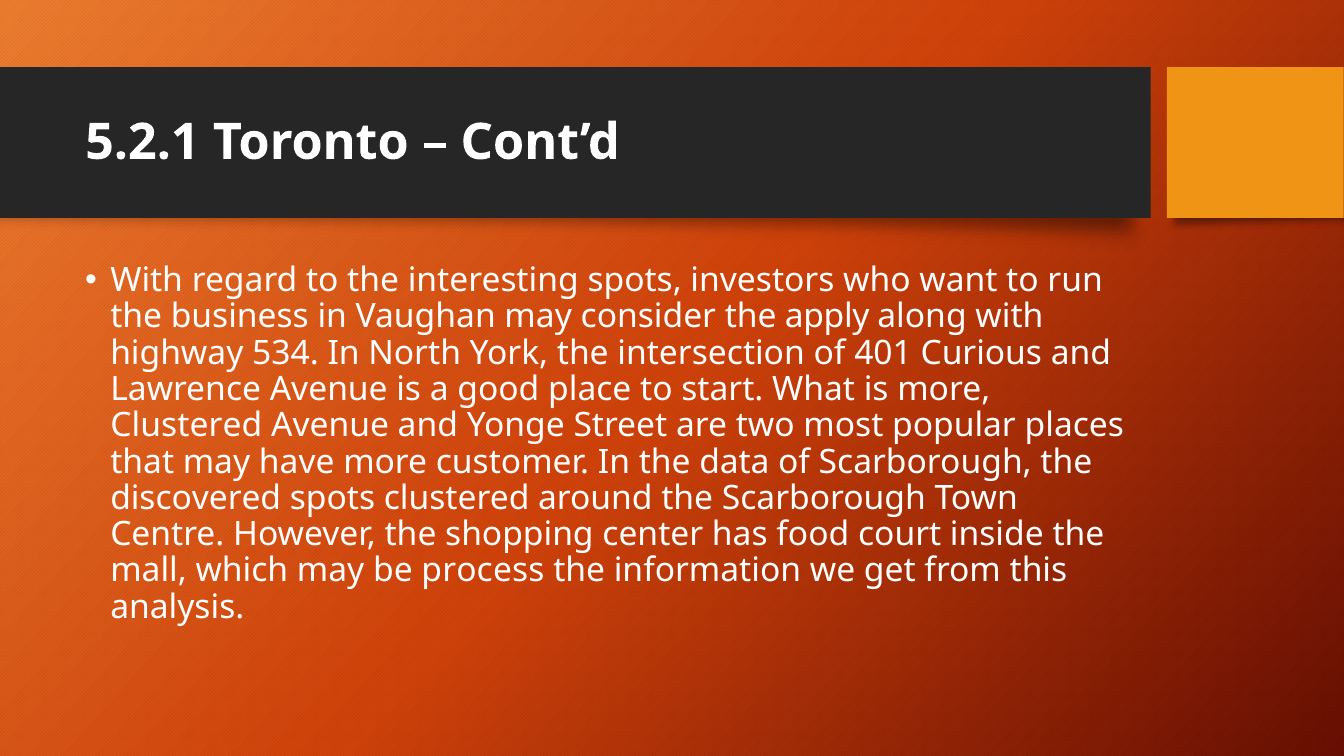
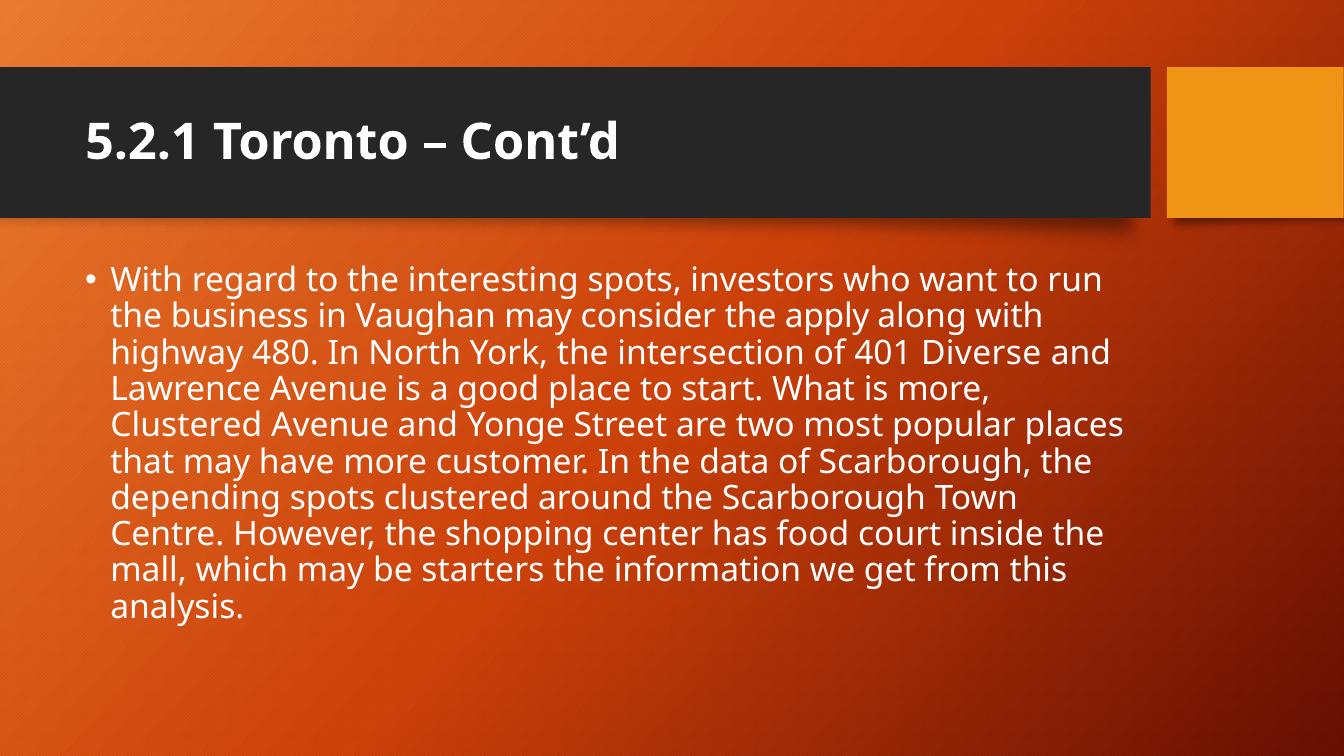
534: 534 -> 480 (286, 353)
Curious: Curious -> Diverse (981, 353)
discovered: discovered -> depending (196, 498)
process: process -> starters (483, 571)
